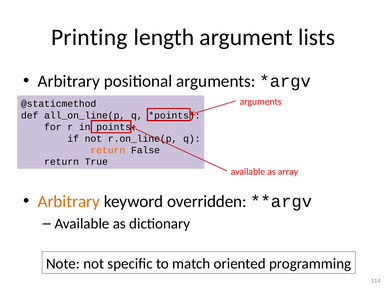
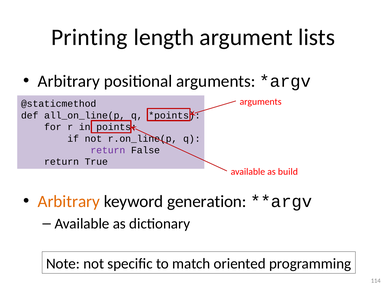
return colour: orange -> purple (108, 150)
array: array -> build (288, 171)
overridden: overridden -> generation (207, 201)
